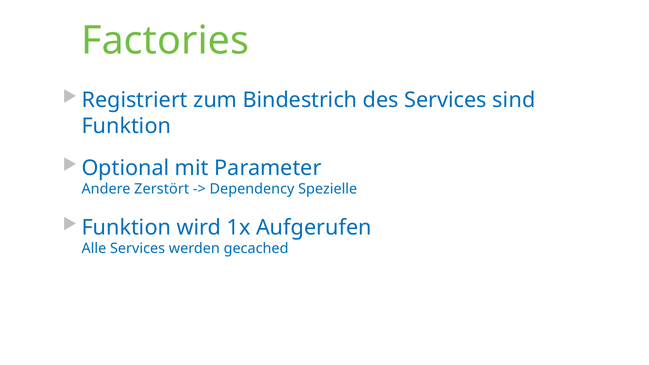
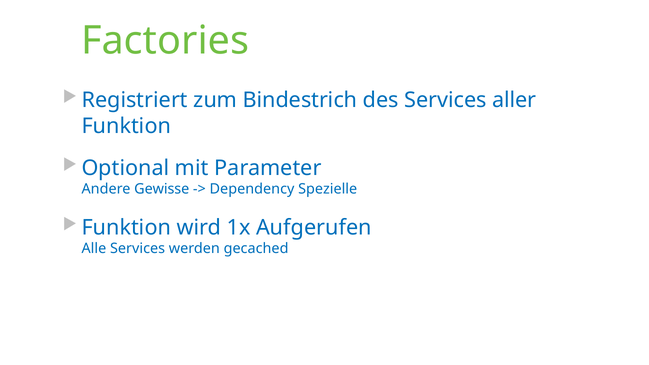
sind: sind -> aller (514, 100)
Zerstört: Zerstört -> Gewisse (162, 189)
